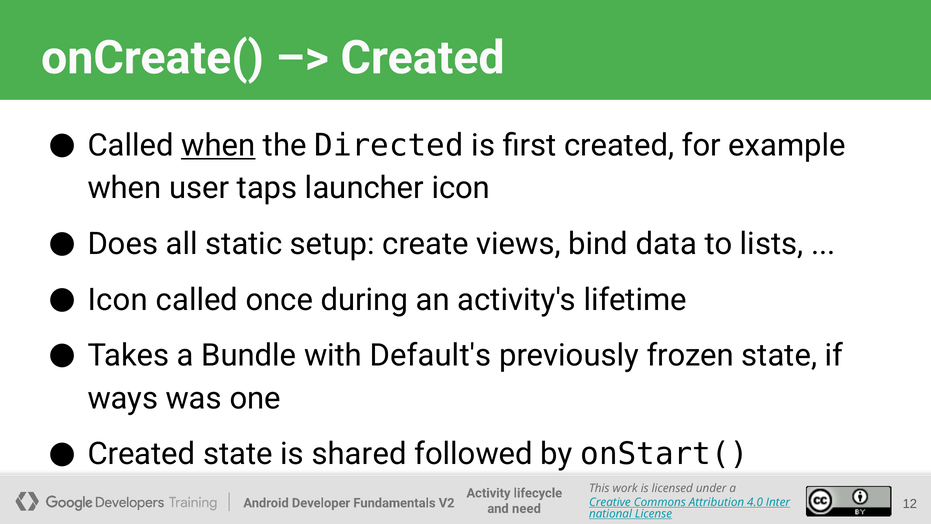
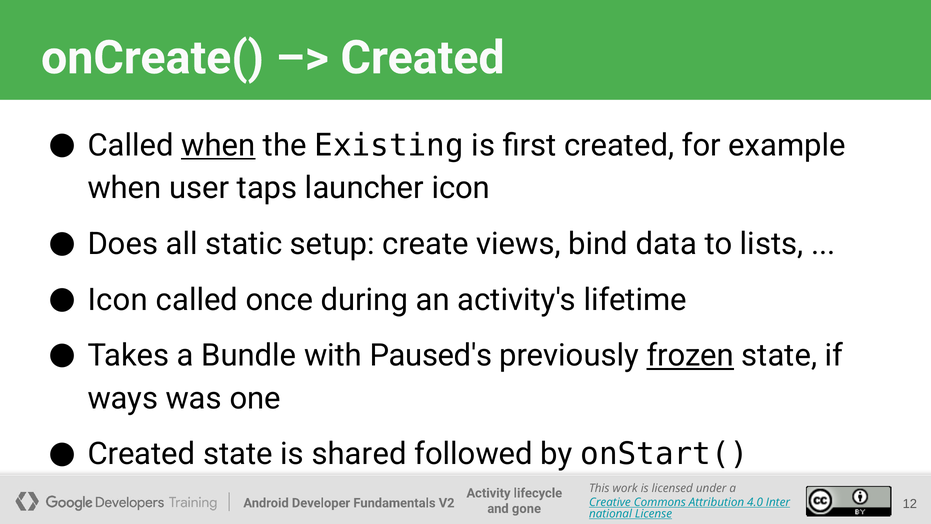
Directed: Directed -> Existing (389, 145)
Default's: Default's -> Paused's (431, 355)
frozen underline: none -> present (690, 355)
need: need -> gone (526, 508)
